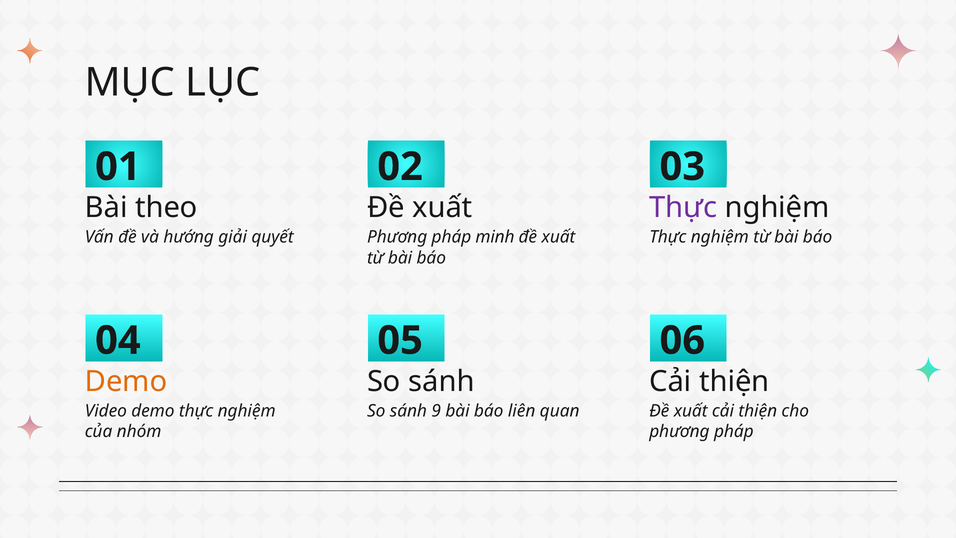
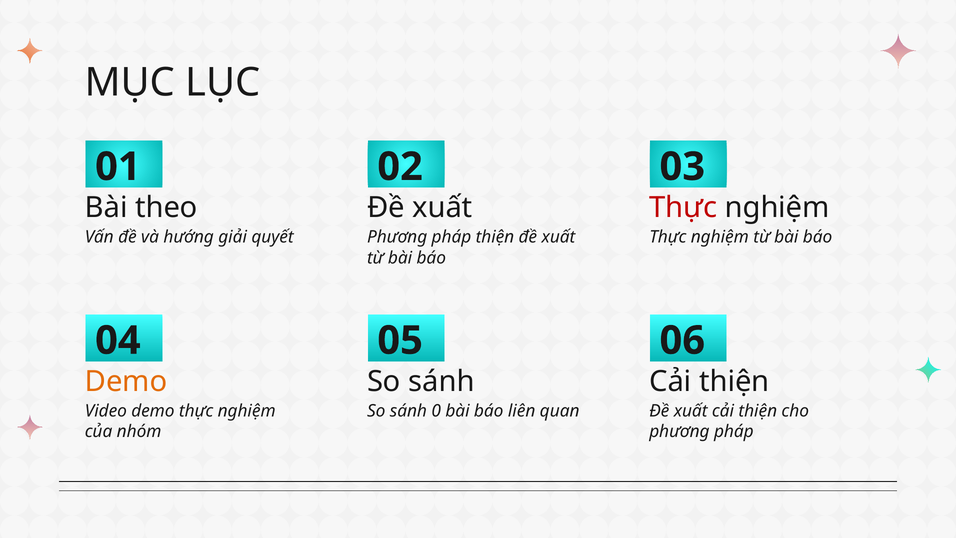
Thực colour: purple -> red (683, 207)
pháp minh: minh -> thiện (495, 237)
9: 9 -> 0 (436, 411)
